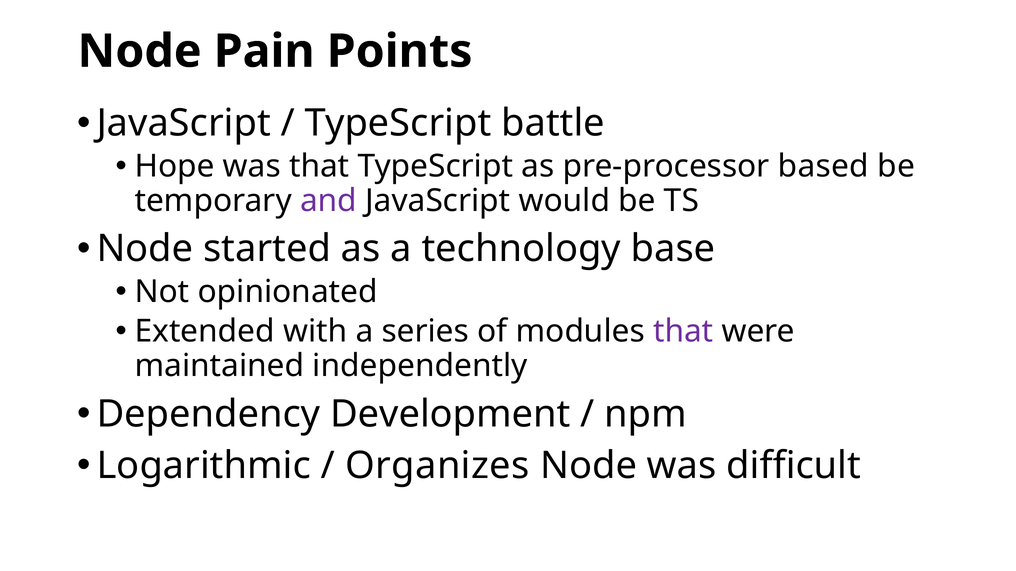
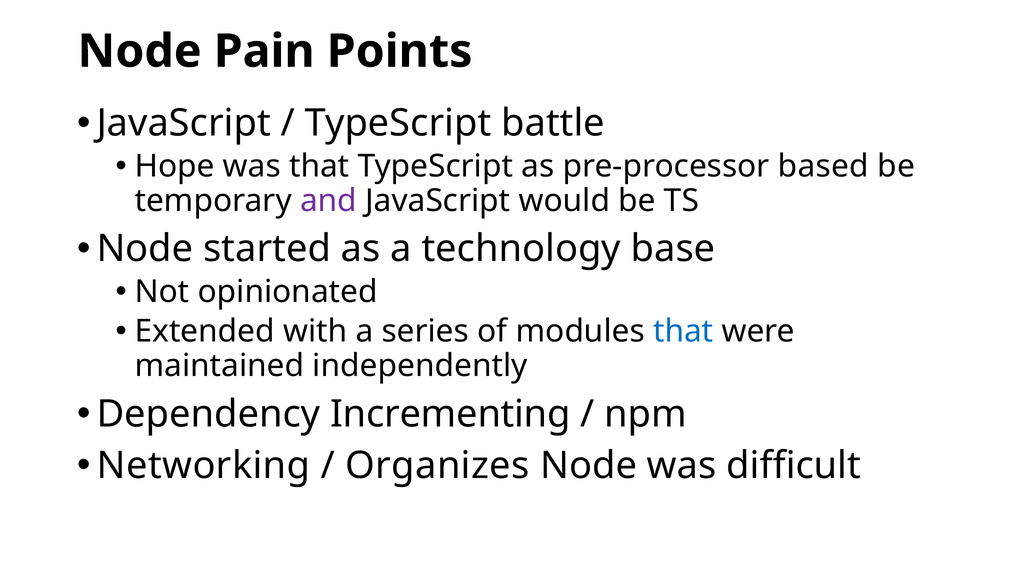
that colour: purple -> blue (683, 332)
Development: Development -> Incrementing (450, 414)
Logarithmic: Logarithmic -> Networking (204, 466)
